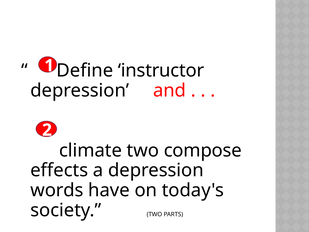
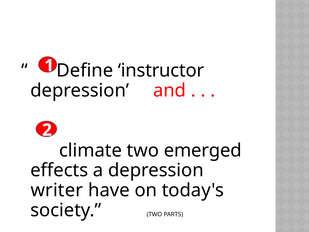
compose: compose -> emerged (203, 150)
words: words -> writer (57, 190)
